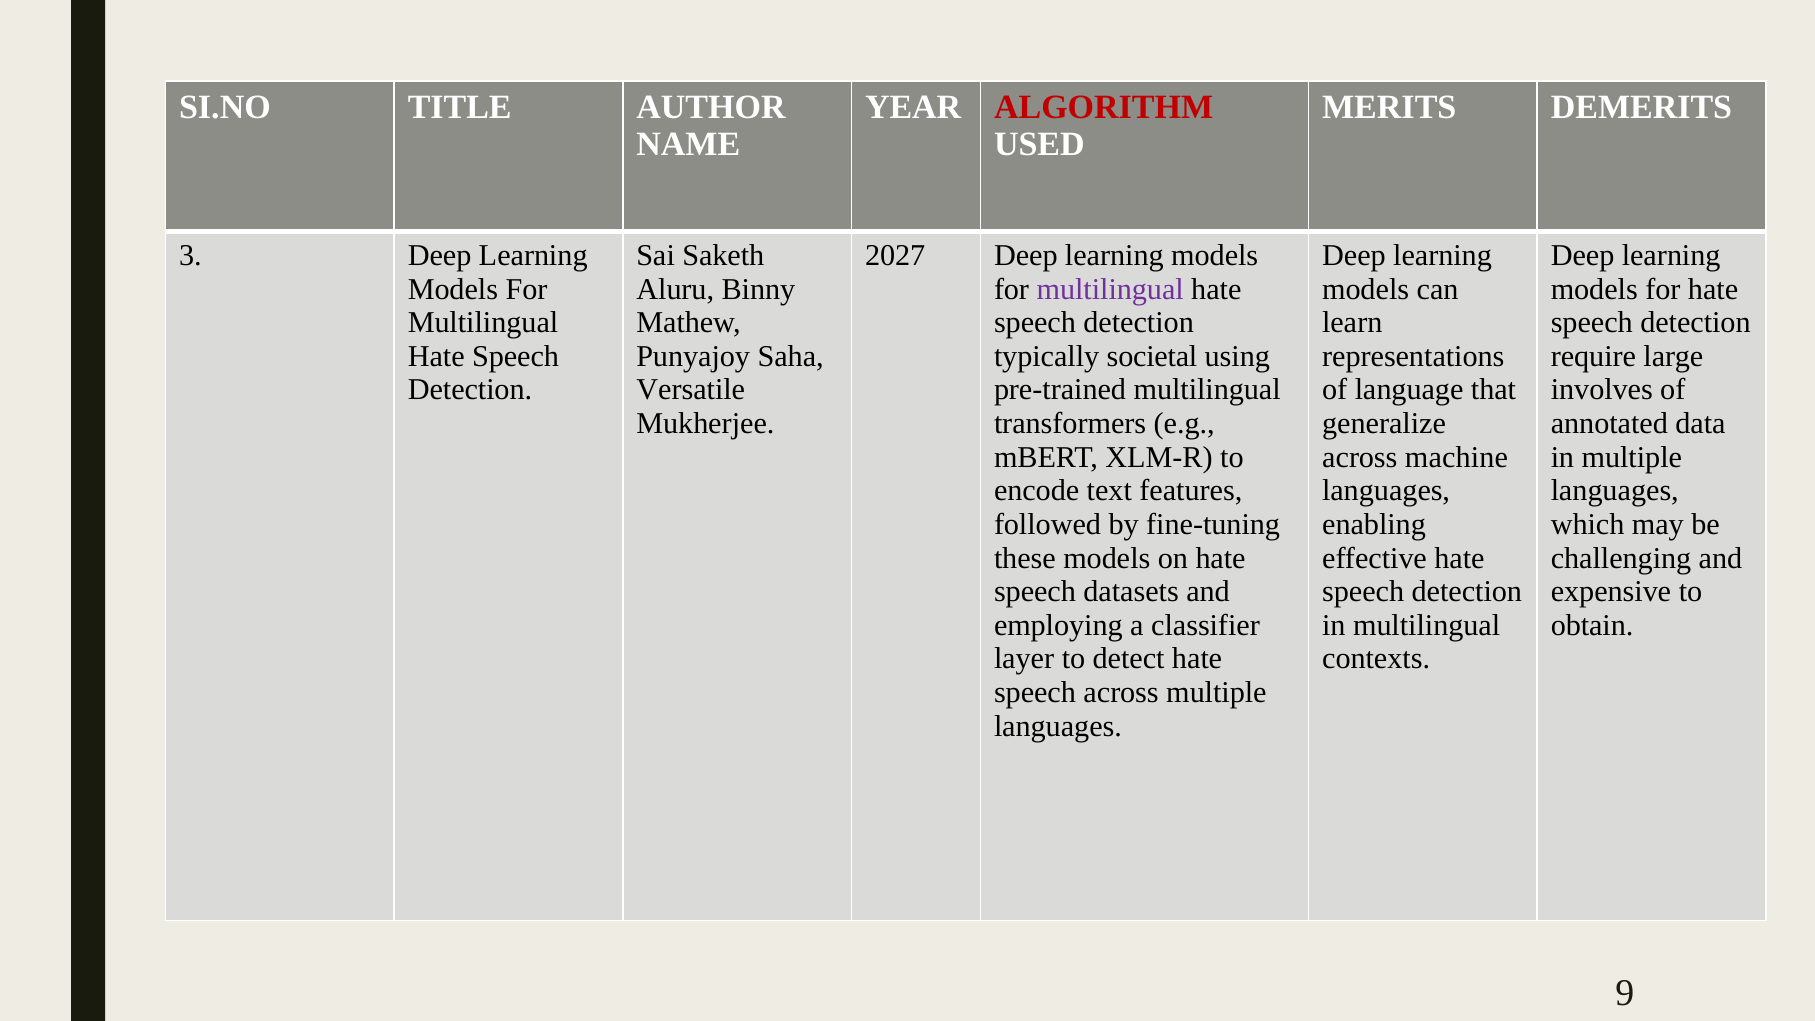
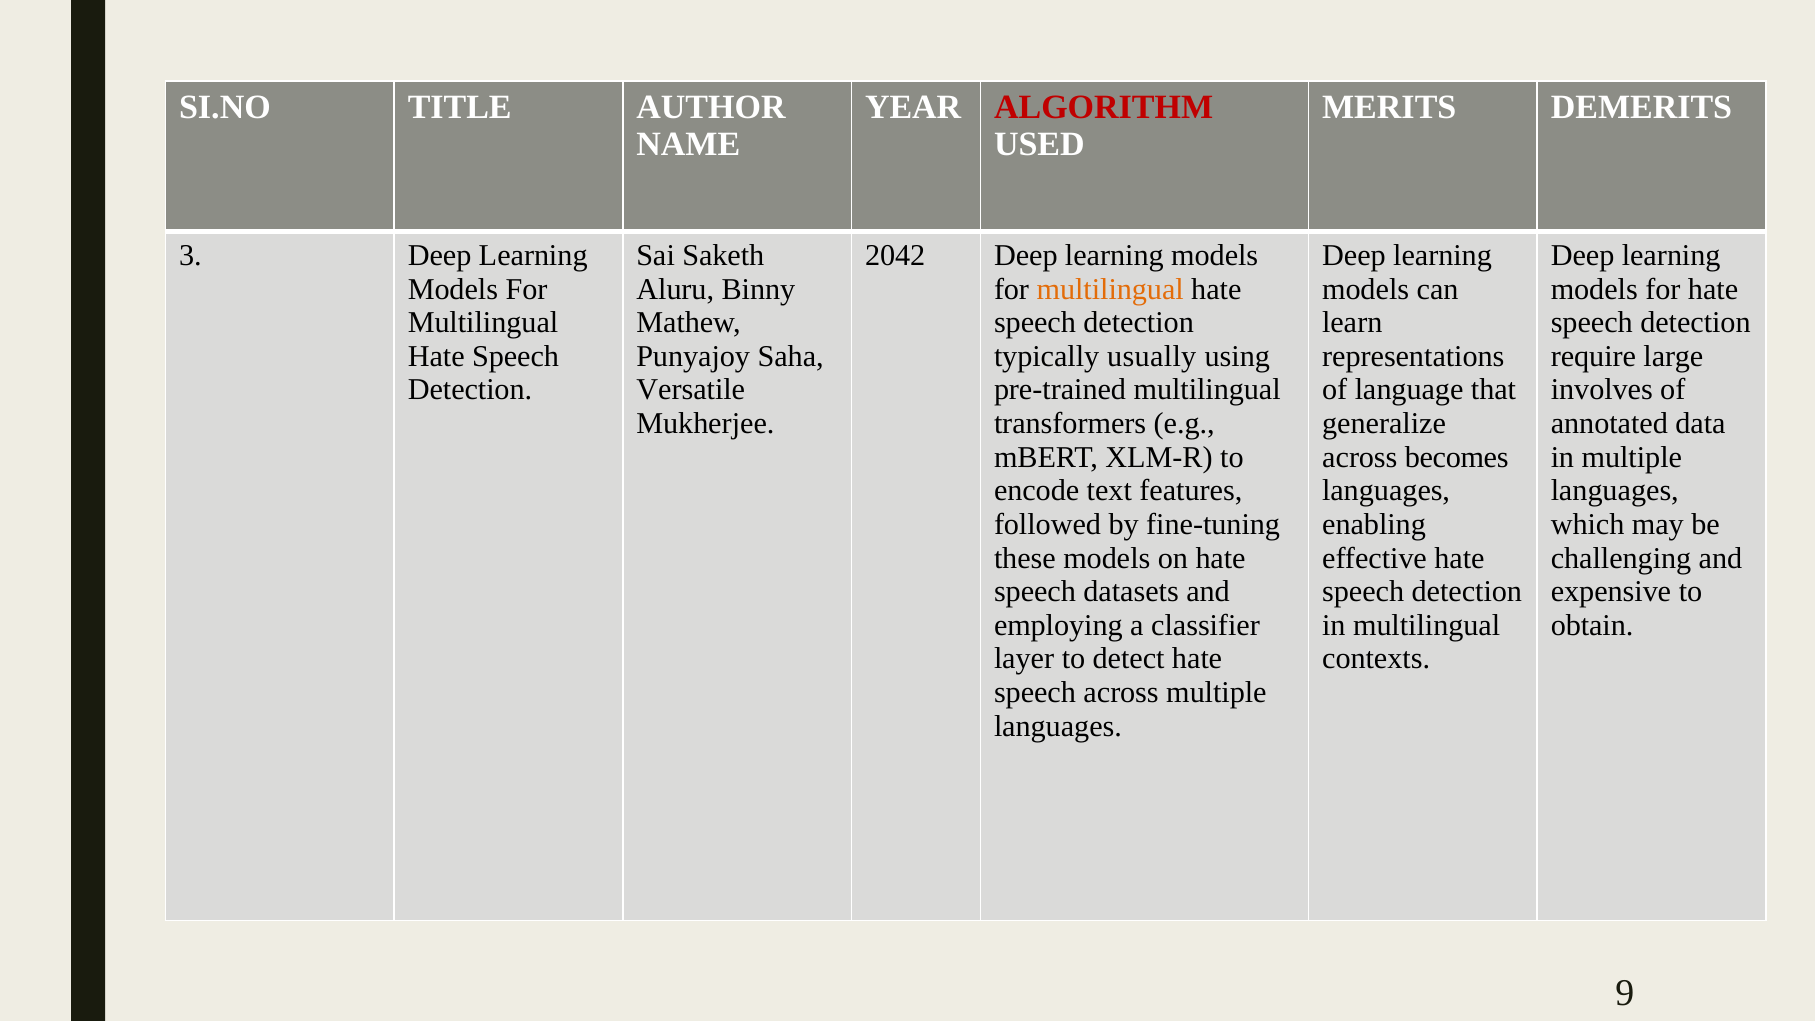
2027: 2027 -> 2042 (895, 256)
multilingual colour: purple -> orange (1110, 289)
societal: societal -> usually (1152, 356)
machine: machine -> becomes (1457, 457)
